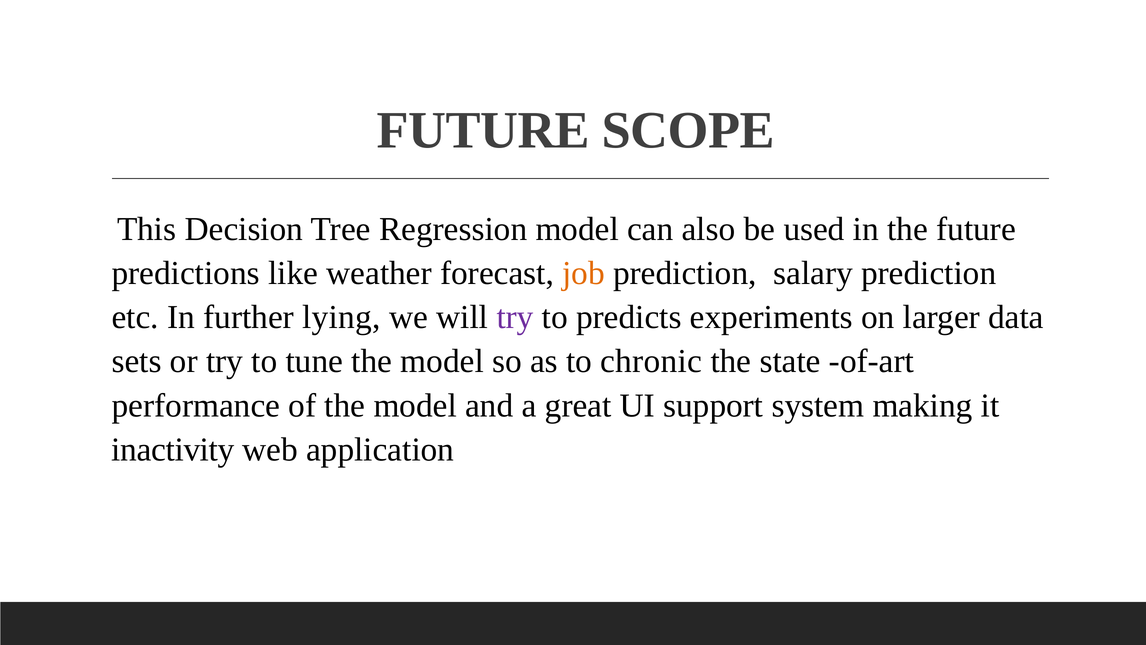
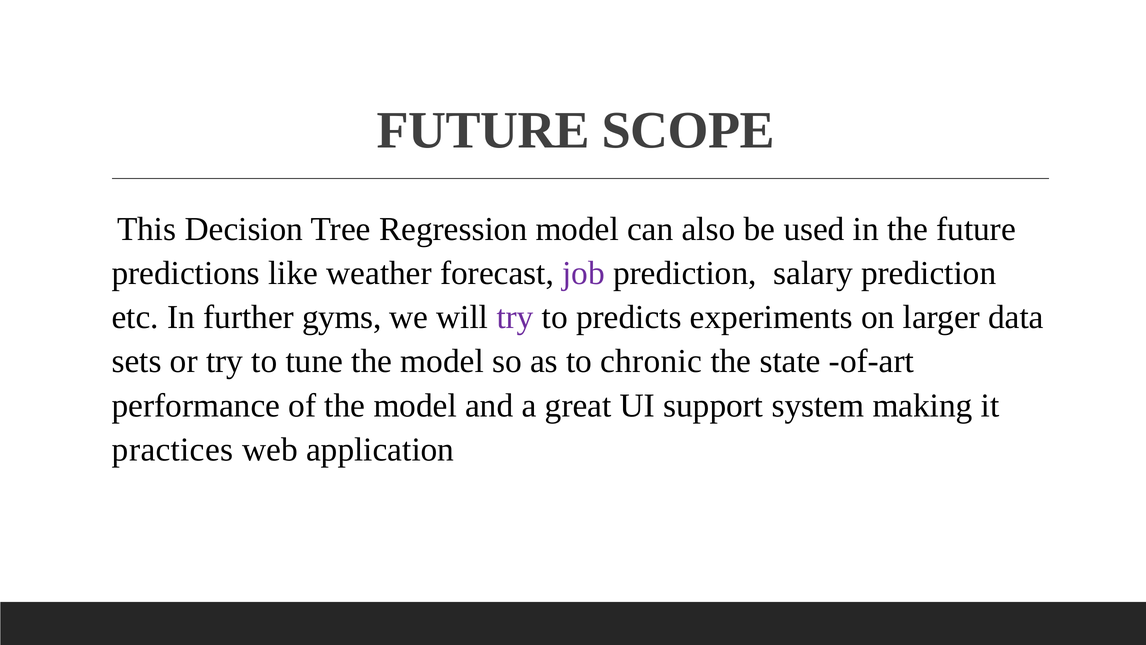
job colour: orange -> purple (584, 273)
lying: lying -> gyms (342, 317)
inactivity: inactivity -> practices (173, 449)
